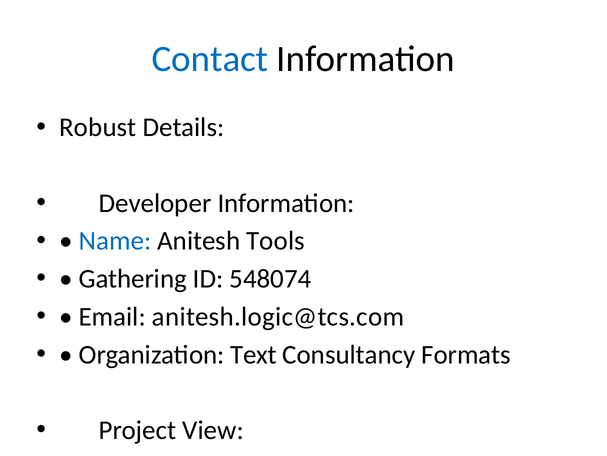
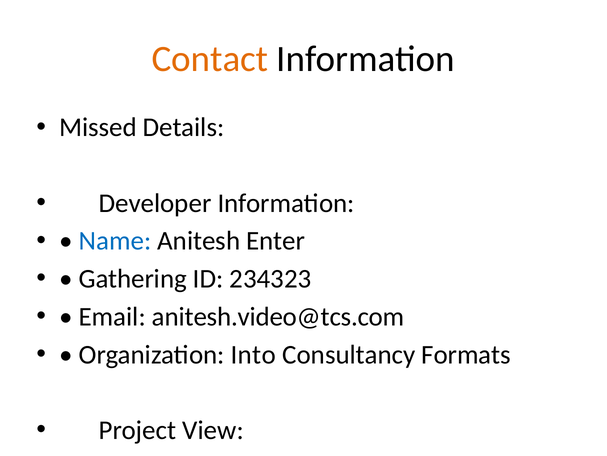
Contact colour: blue -> orange (210, 59)
Robust: Robust -> Missed (98, 127)
Tools: Tools -> Enter (276, 241)
548074: 548074 -> 234323 (270, 278)
anitesh.logic@tcs.com: anitesh.logic@tcs.com -> anitesh.video@tcs.com (278, 316)
Text: Text -> Into (253, 354)
